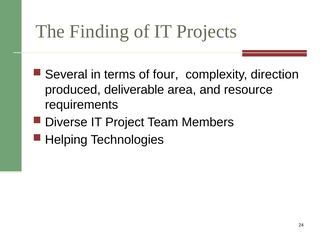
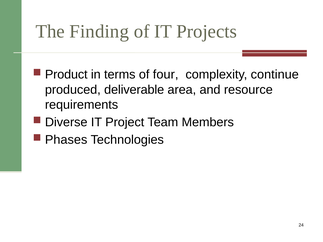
Several: Several -> Product (66, 75)
direction: direction -> continue (275, 75)
Helping: Helping -> Phases (66, 140)
